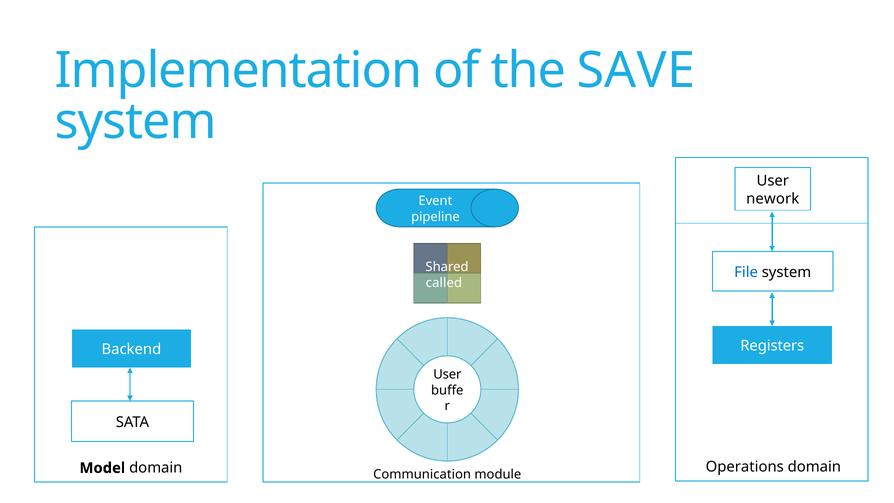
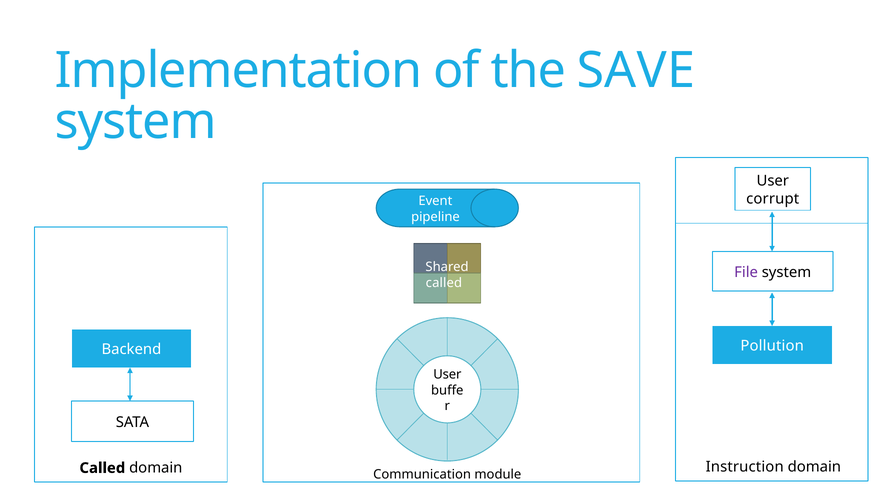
nework: nework -> corrupt (773, 199)
File colour: blue -> purple (746, 272)
Registers: Registers -> Pollution (772, 346)
Model: Model -> Called (102, 468)
Operations: Operations -> Instruction (745, 467)
